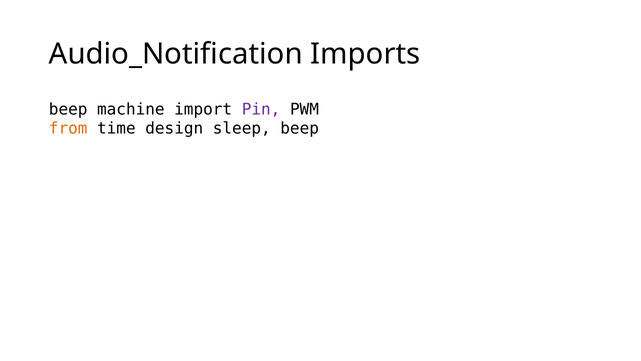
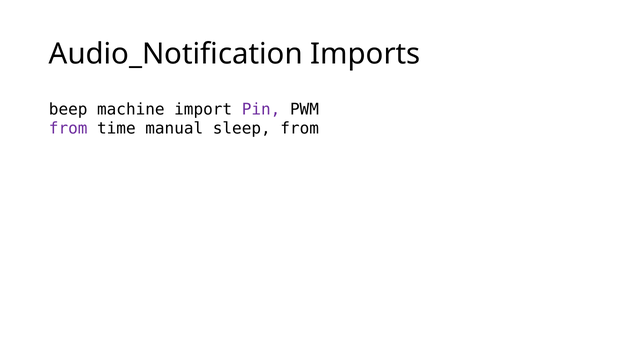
from colour: orange -> purple (68, 128)
design: design -> manual (174, 128)
sleep beep: beep -> from (300, 128)
